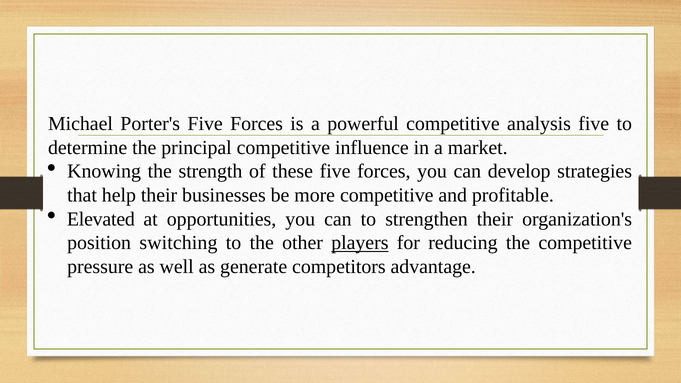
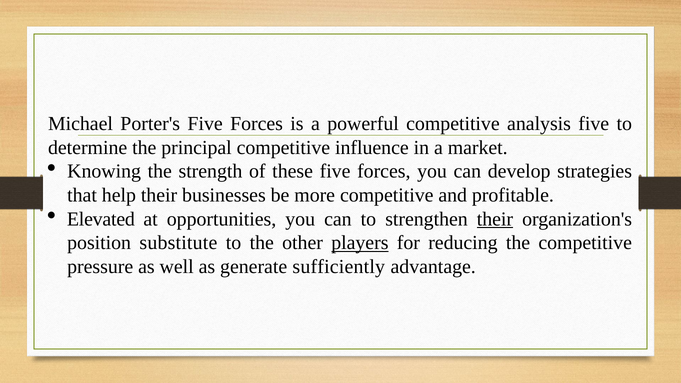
their underline: none -> present (495, 219)
switching: switching -> substitute (178, 243)
competitors: competitors -> sufficiently (339, 267)
